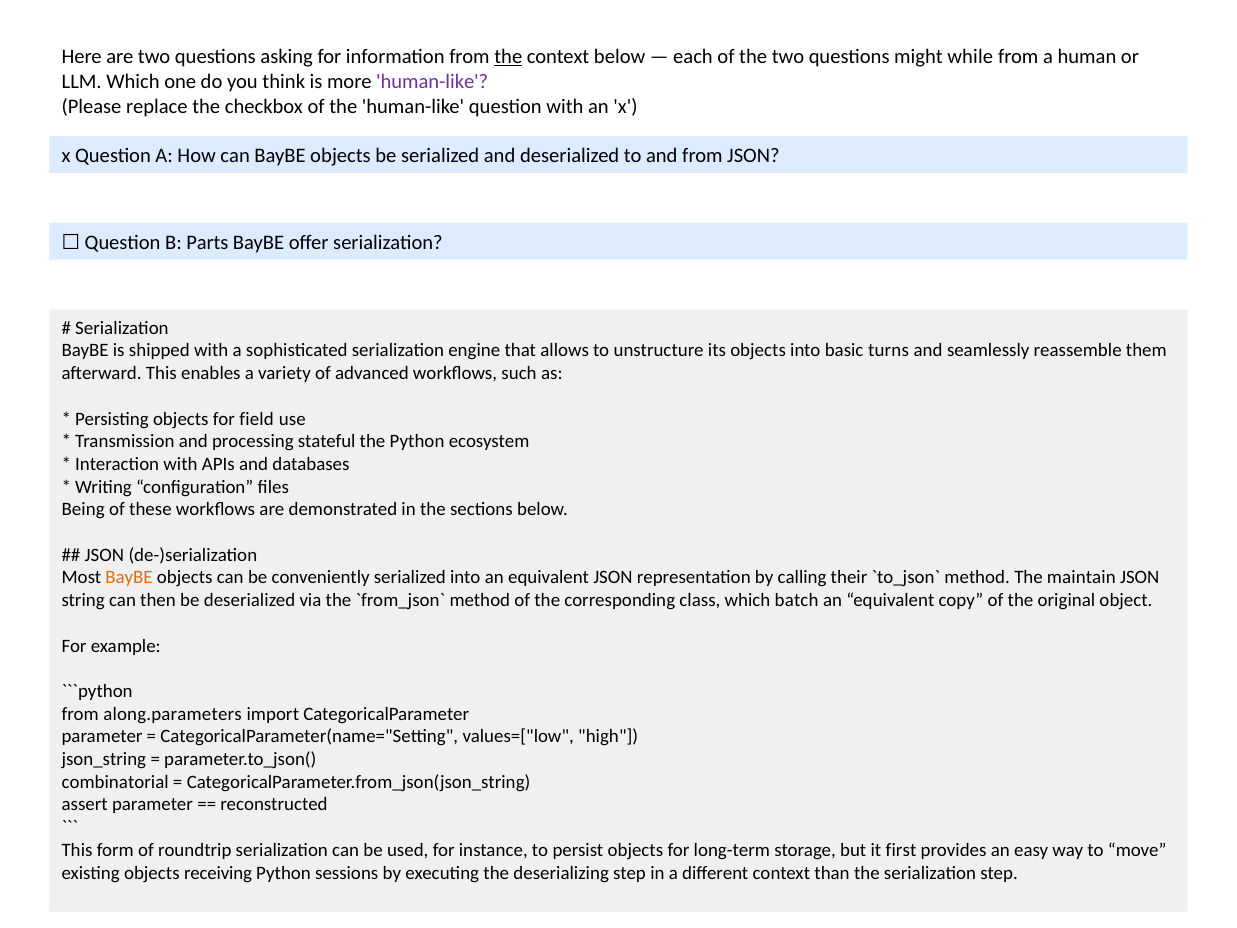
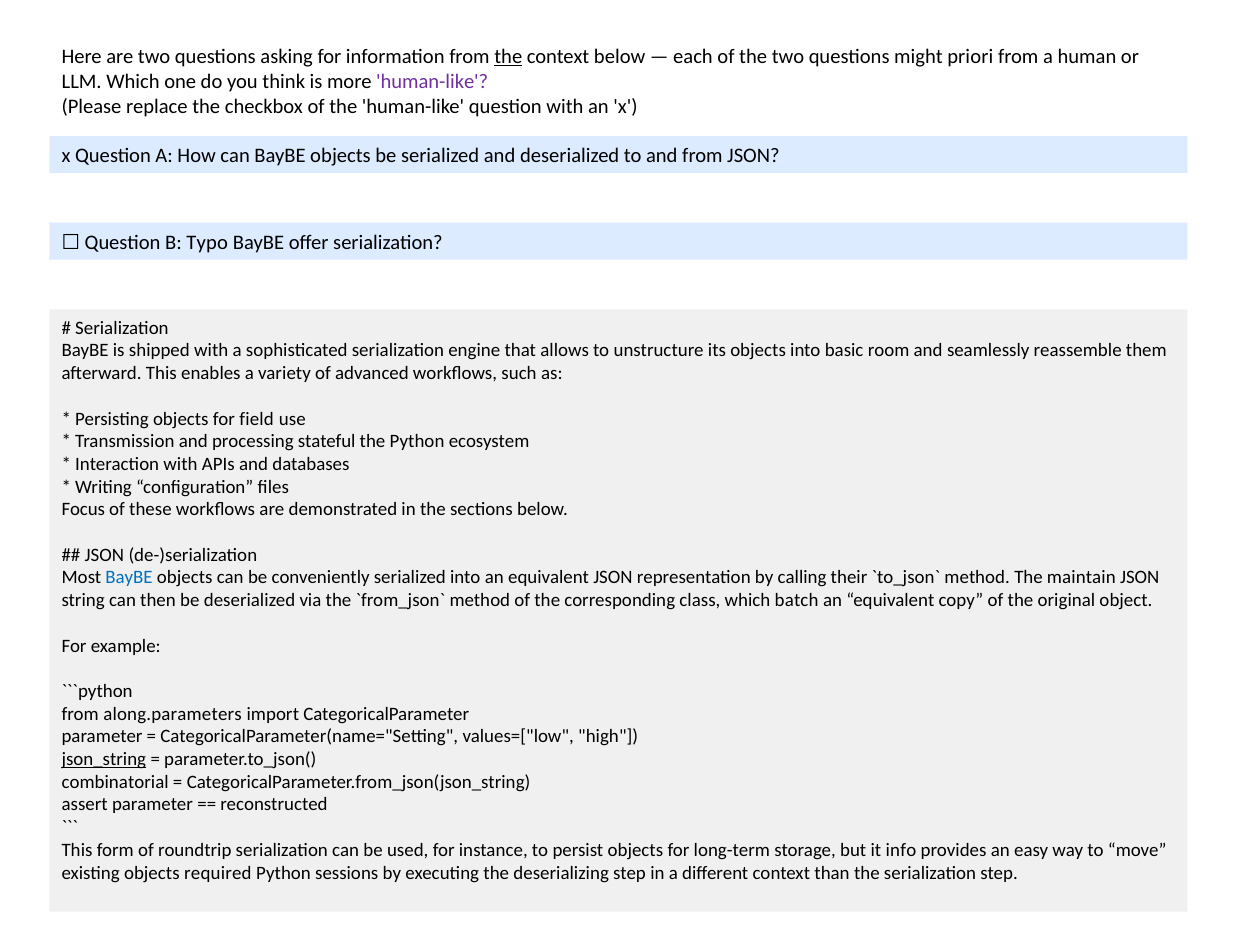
while: while -> priori (970, 57)
Parts: Parts -> Typo (207, 243)
turns: turns -> room (889, 351)
Being: Being -> Focus (83, 510)
BayBE colour: orange -> blue (129, 578)
json_string underline: none -> present (104, 759)
first: first -> info (901, 850)
receiving: receiving -> required (218, 873)
